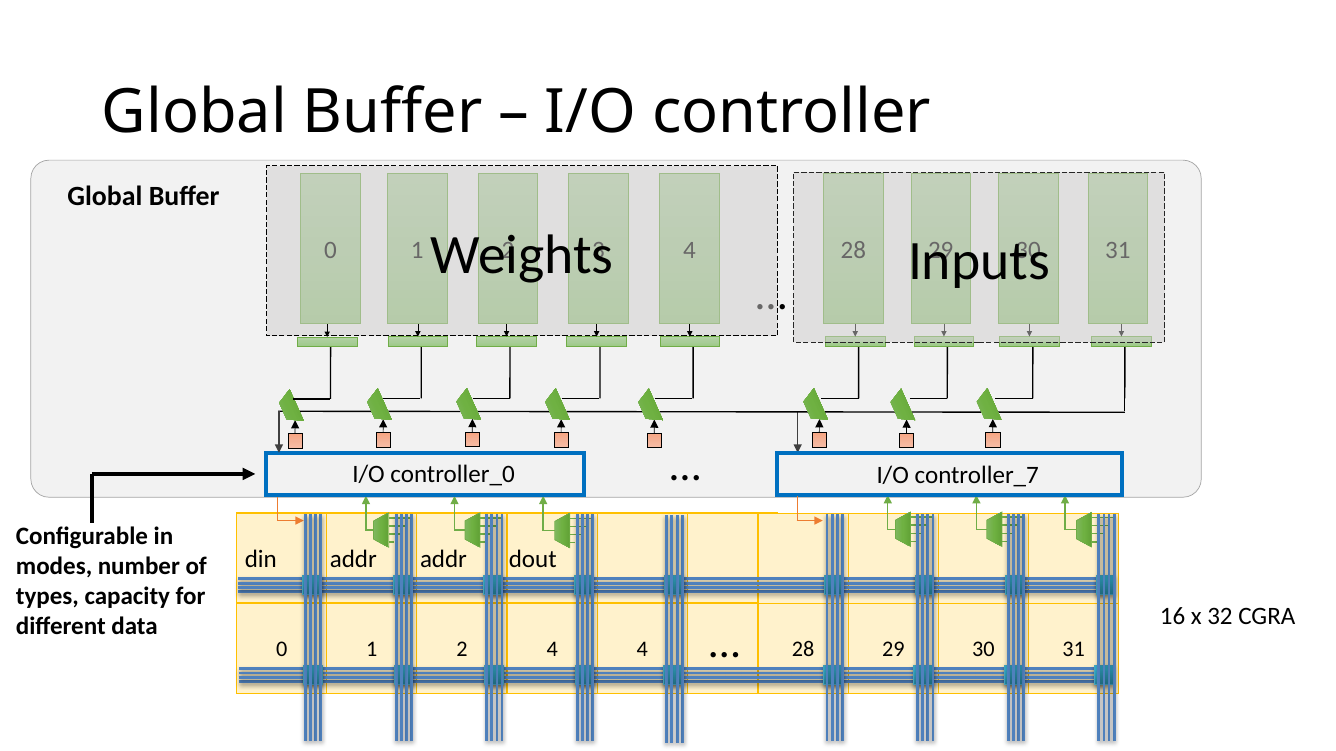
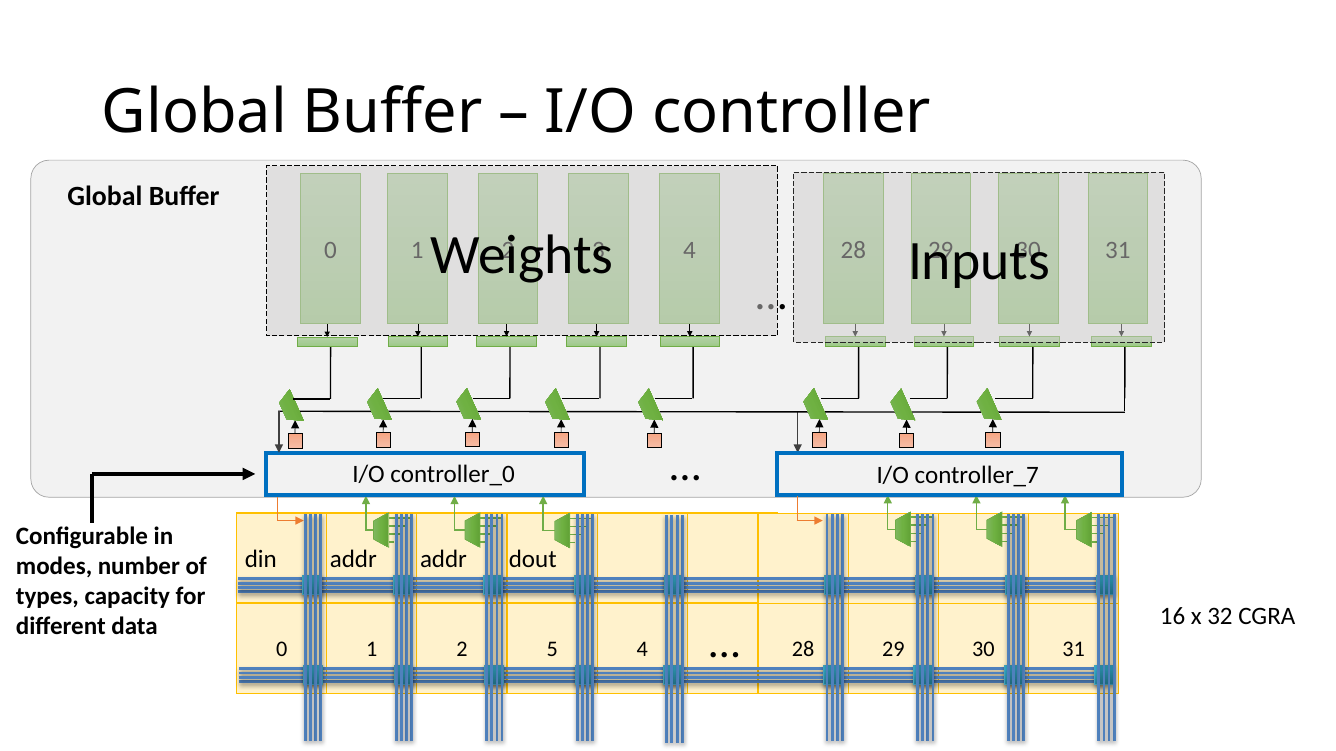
2 4: 4 -> 5 (552, 650)
